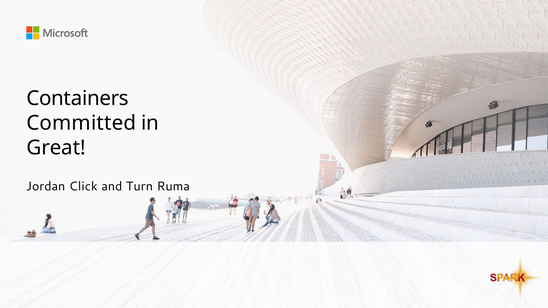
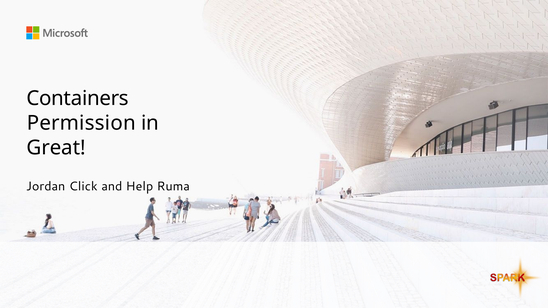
Committed: Committed -> Permission (81, 123)
Turn: Turn -> Help (139, 187)
